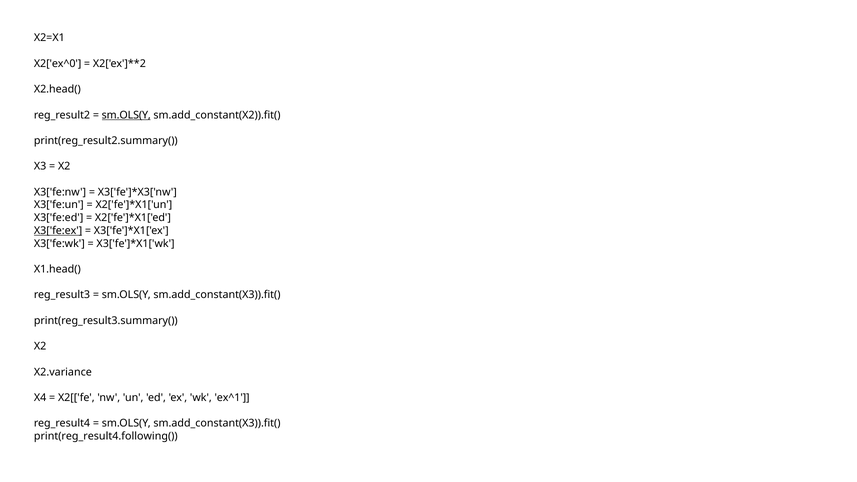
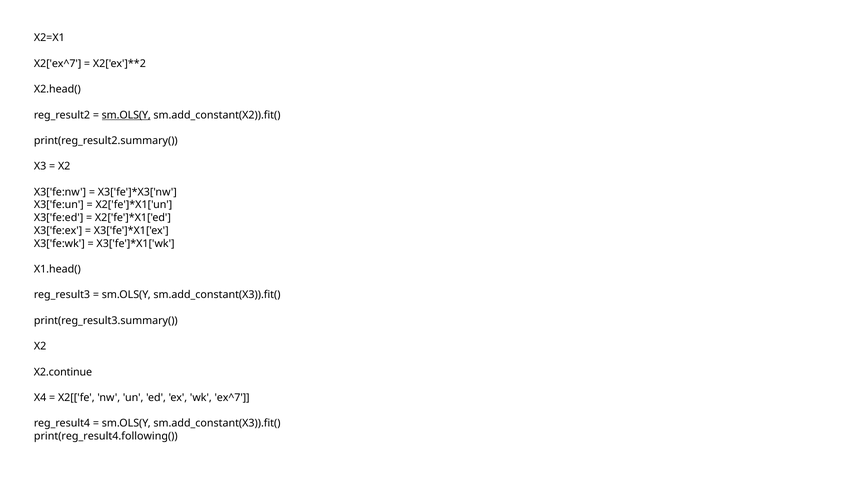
X2['ex^0: X2['ex^0 -> X2['ex^7 (58, 64)
X3['fe:ex underline: present -> none (58, 231)
X2.variance: X2.variance -> X2.continue (63, 372)
ex^1: ex^1 -> ex^7 (232, 398)
